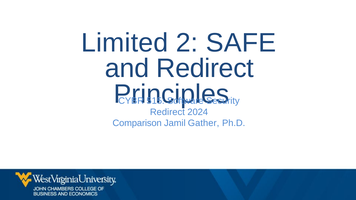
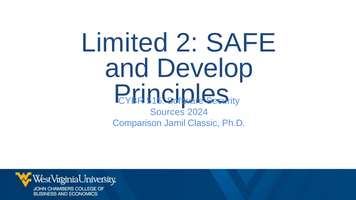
and Redirect: Redirect -> Develop (205, 69)
Redirect: Redirect -> Sources (167, 112)
Gather: Gather -> Classic (204, 123)
